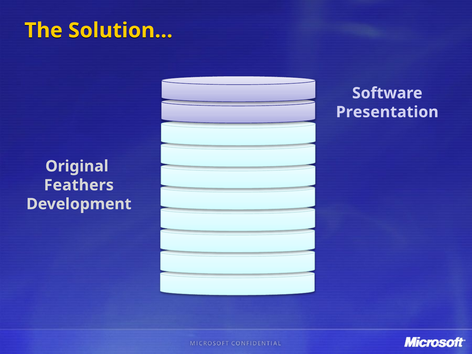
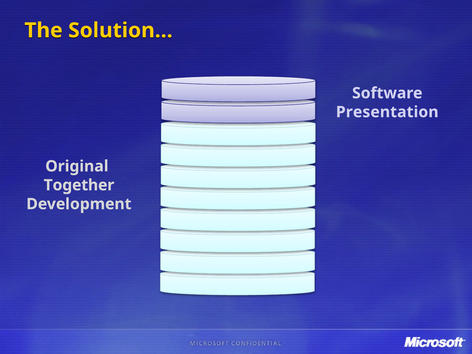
Feathers: Feathers -> Together (79, 185)
